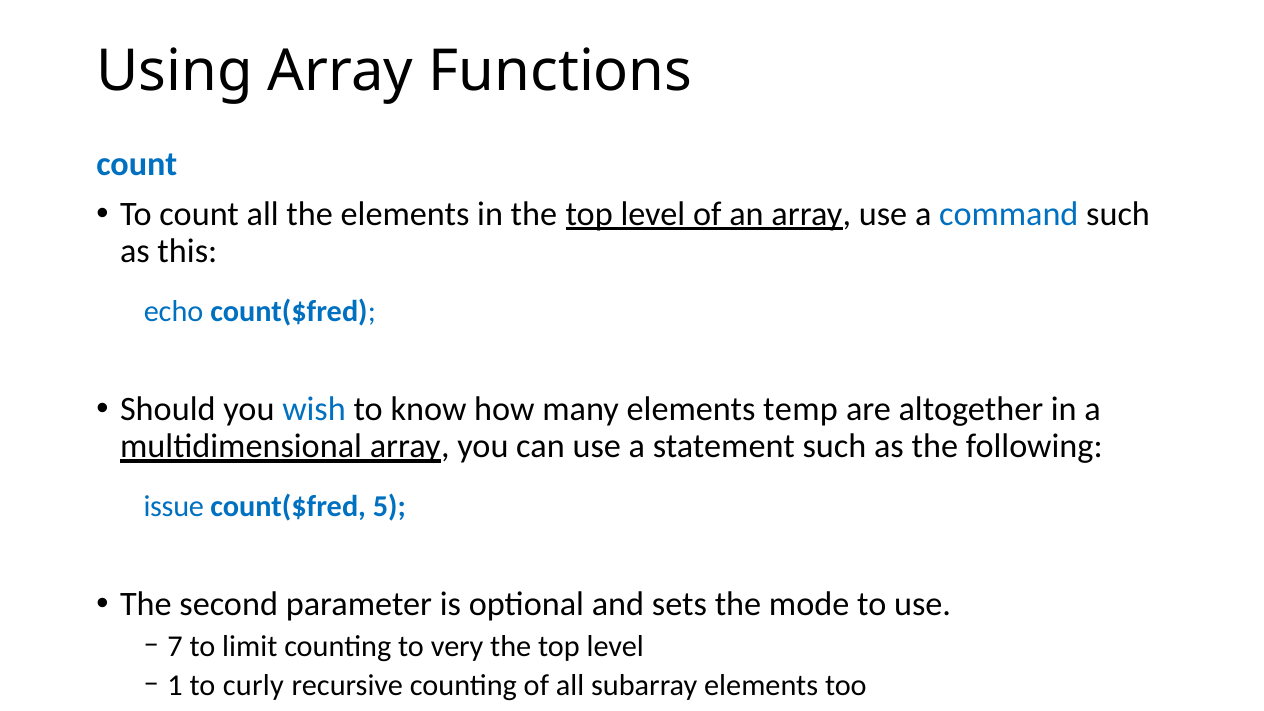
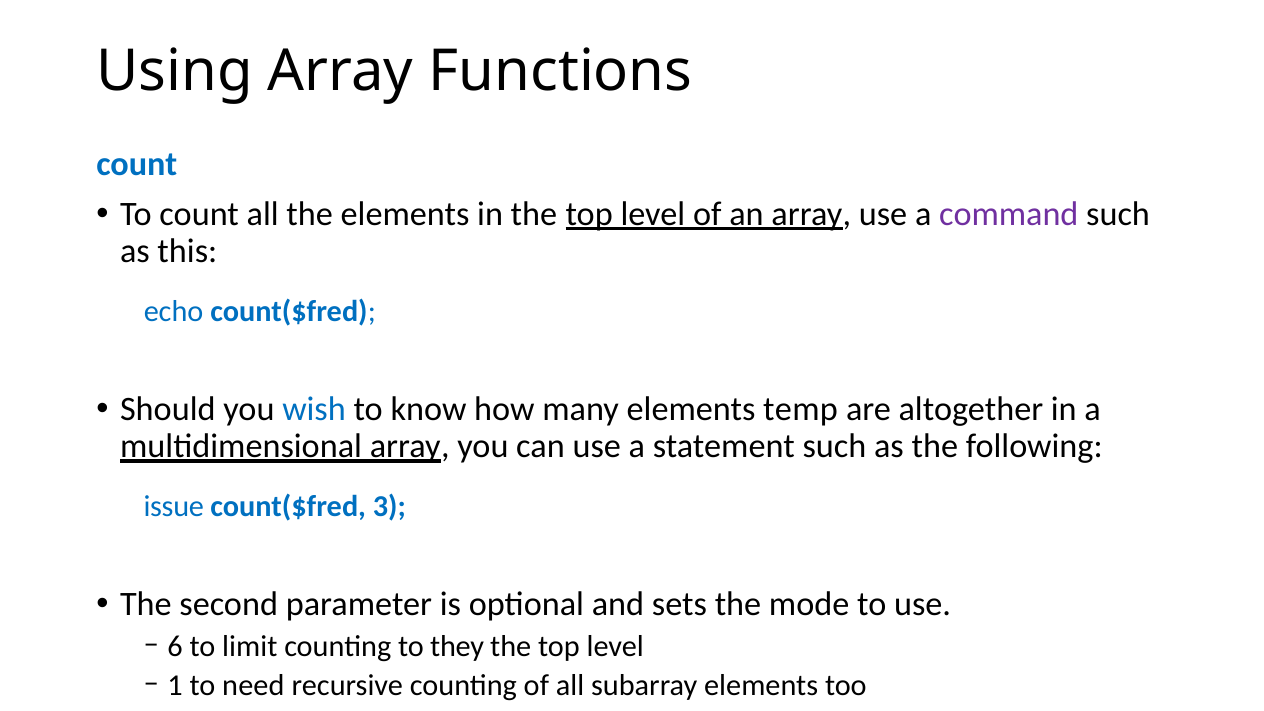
command colour: blue -> purple (1009, 214)
5: 5 -> 3 (389, 507)
7: 7 -> 6 (175, 646)
very: very -> they (457, 646)
curly: curly -> need (253, 685)
